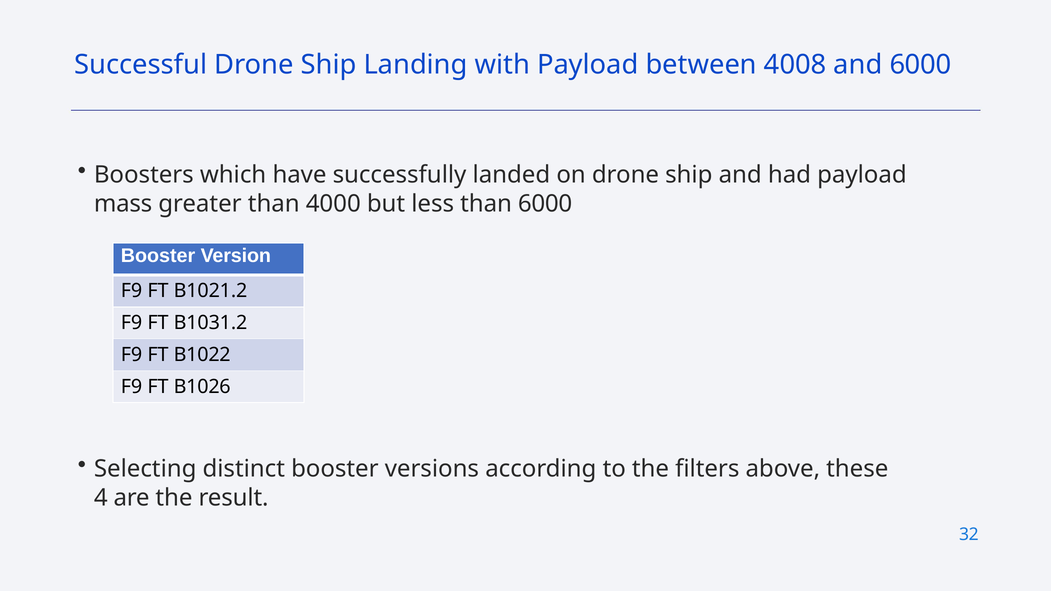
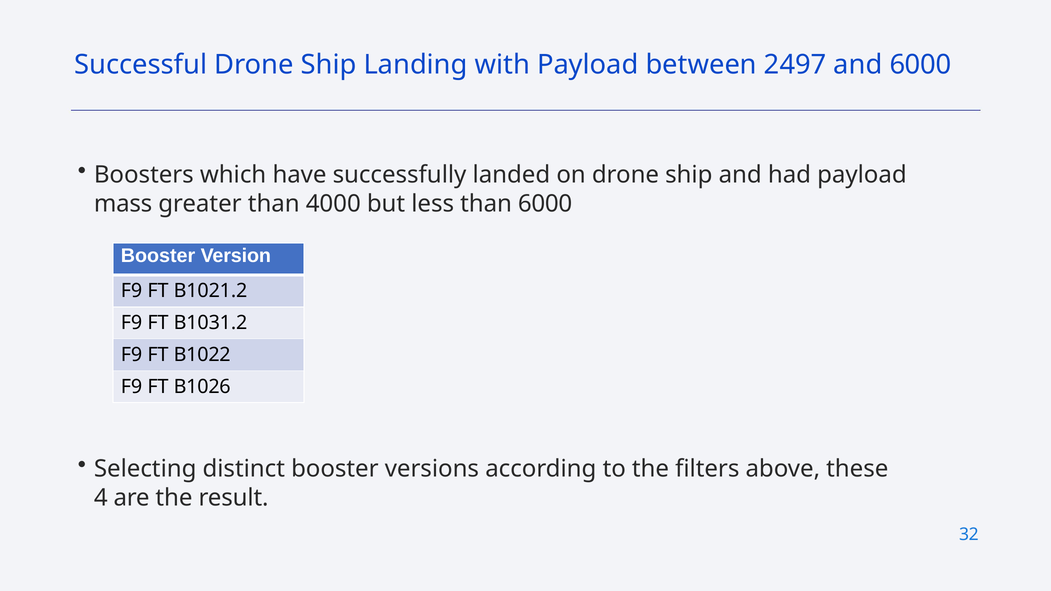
4008: 4008 -> 2497 (795, 65)
